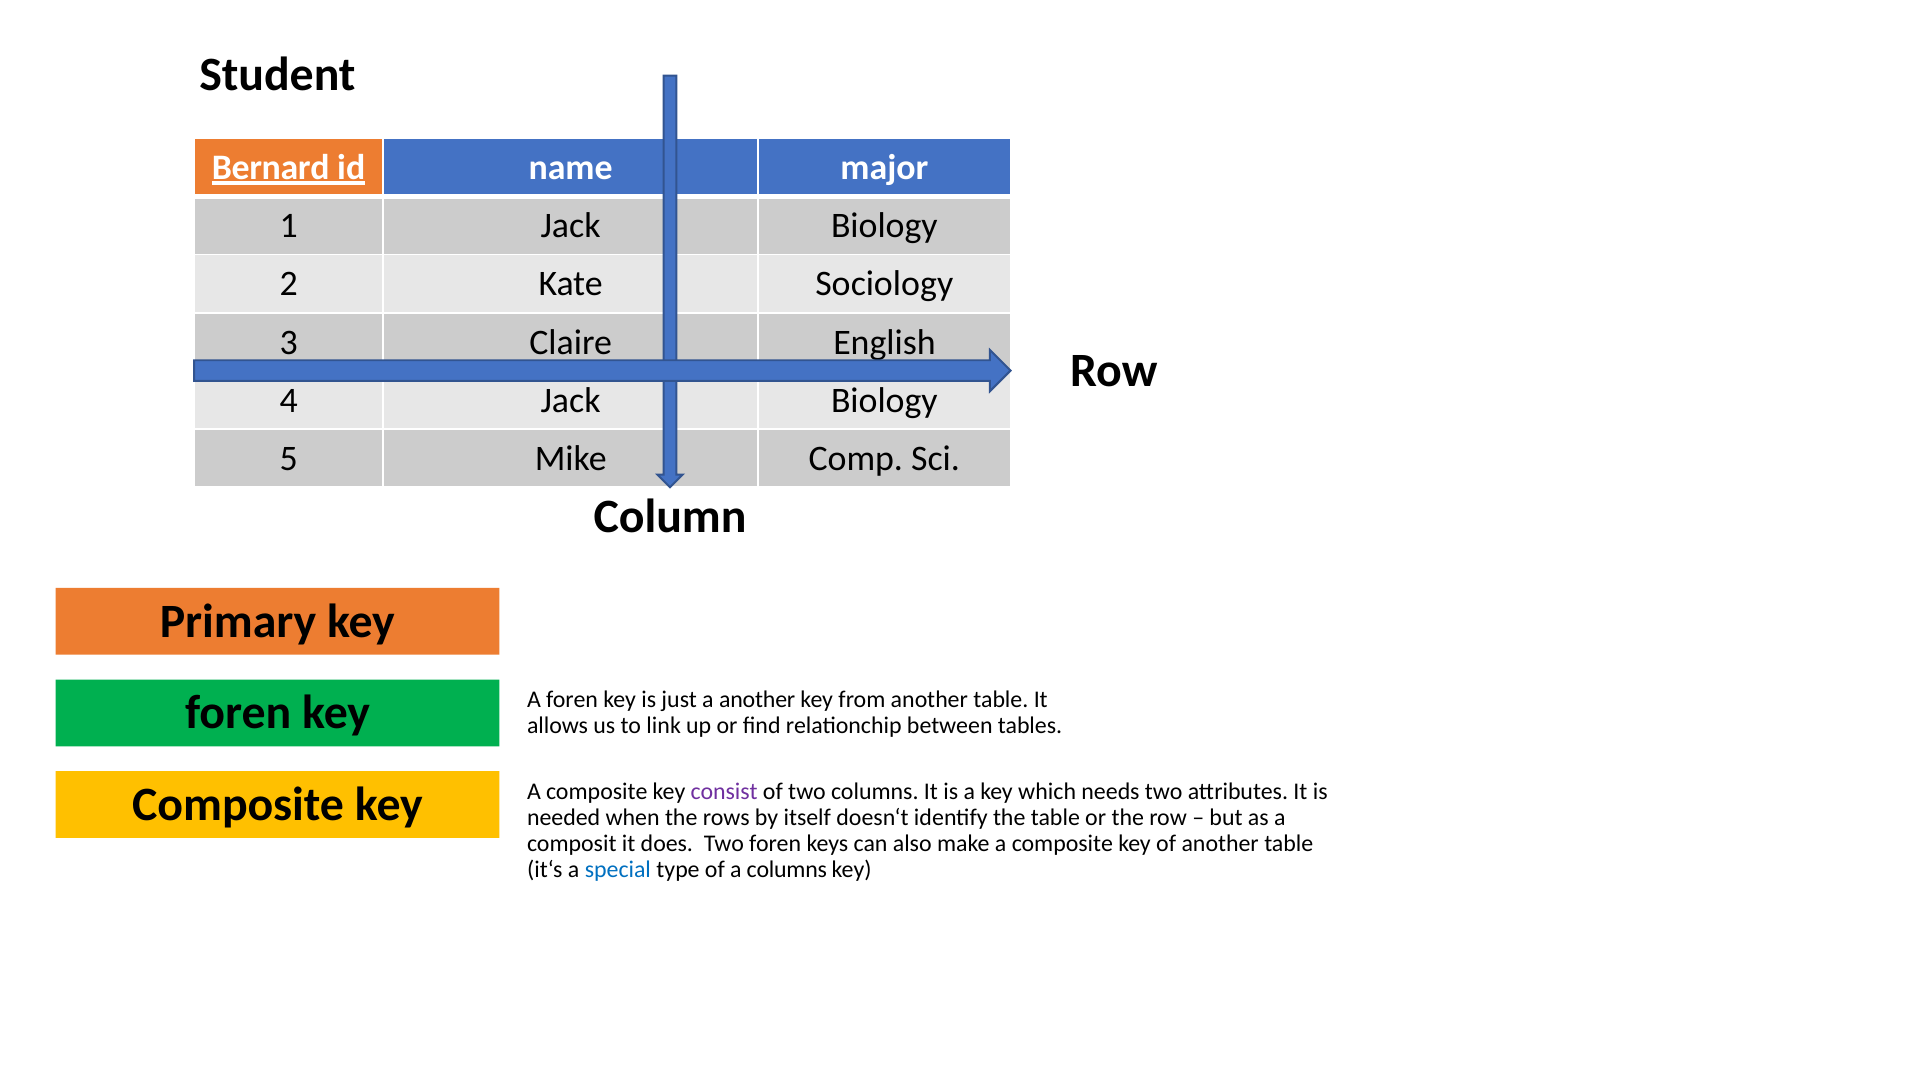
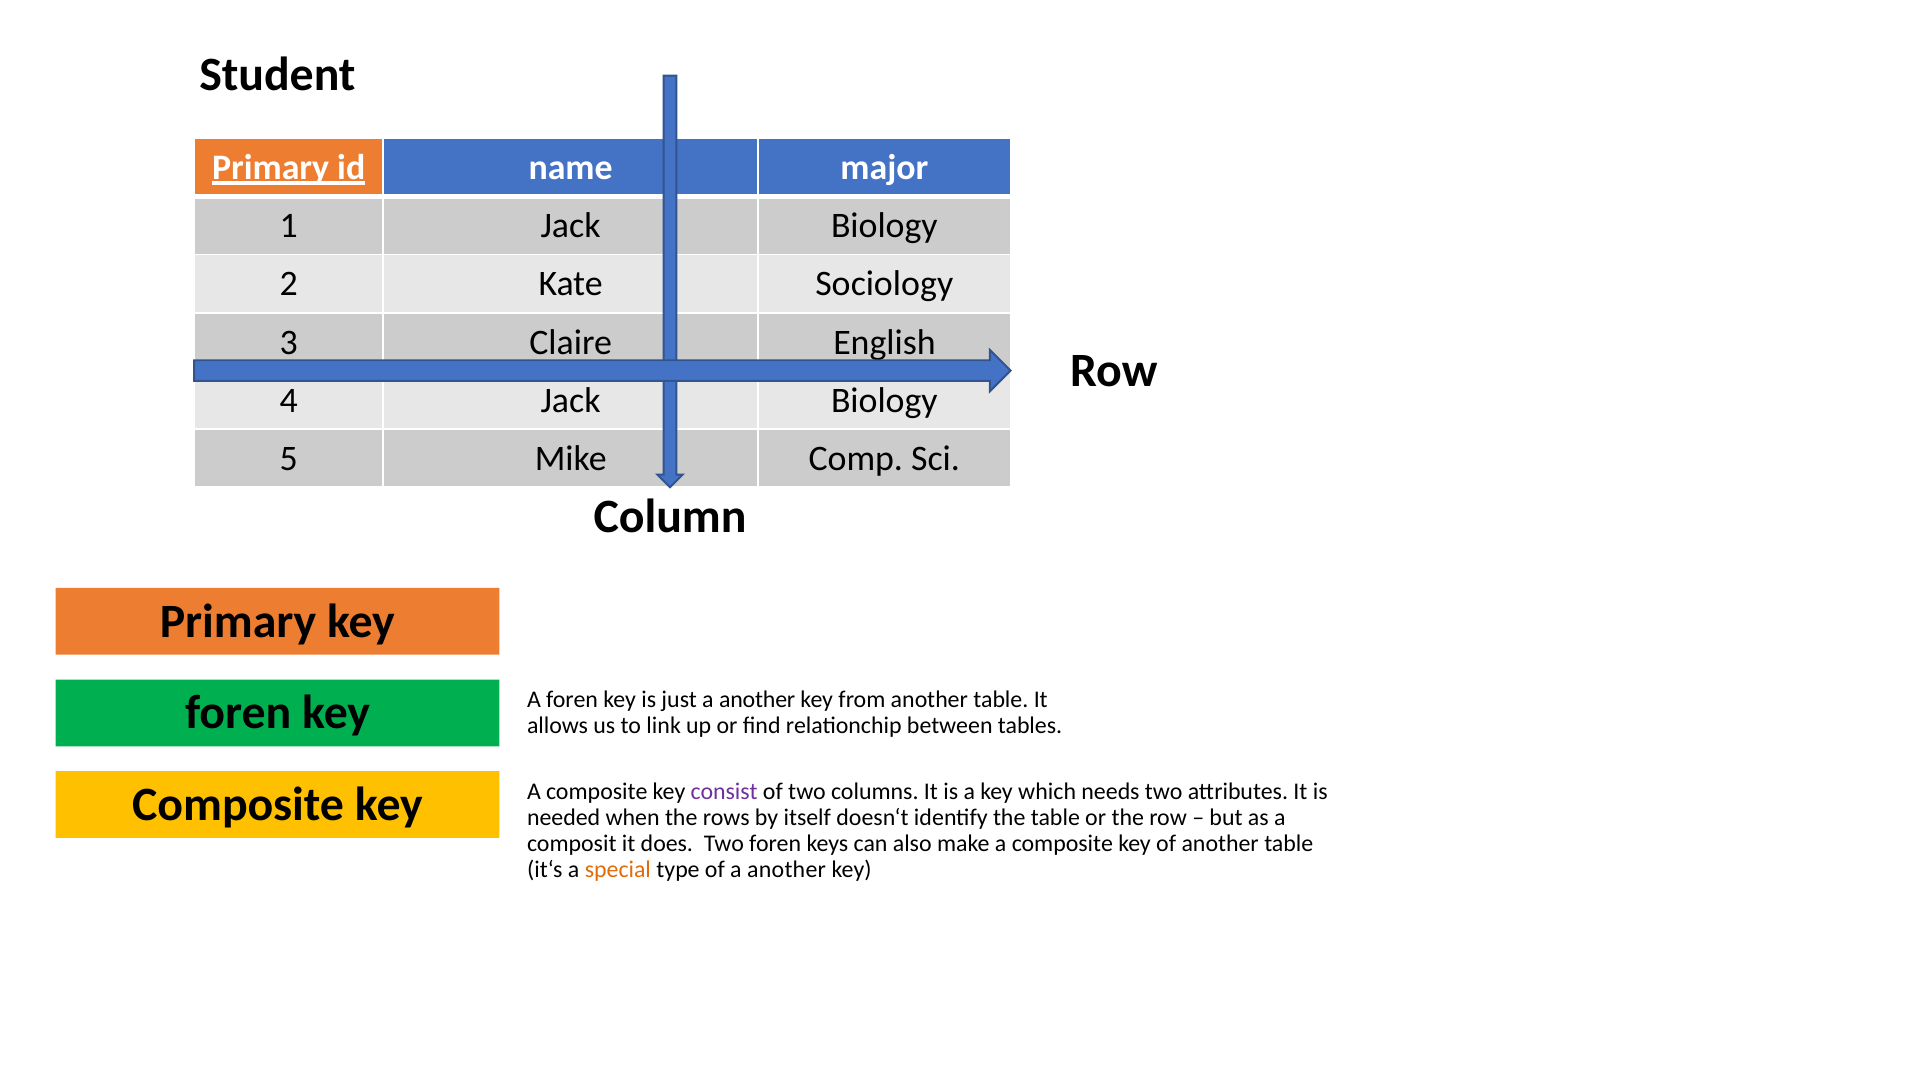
Bernard: Bernard -> Primary (271, 168)
special colour: blue -> orange (618, 870)
of a columns: columns -> another (787, 870)
